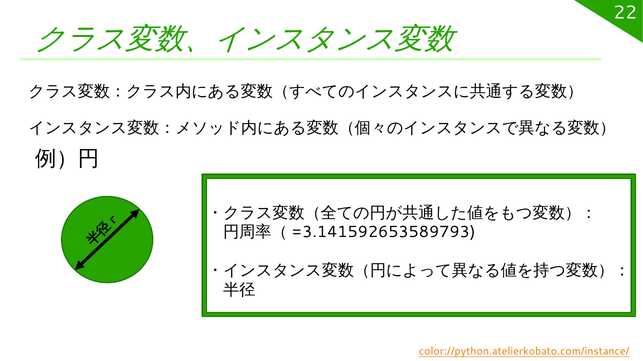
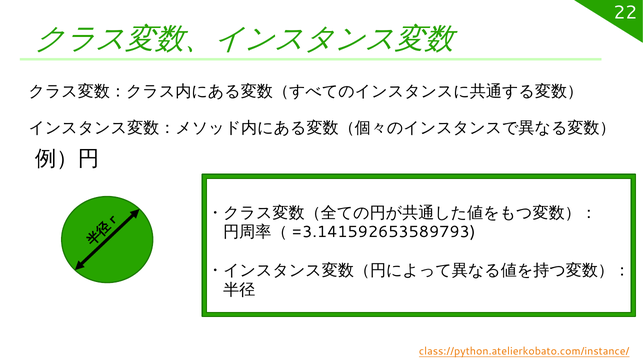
color://python.atelierkobato.com/instance/: color://python.atelierkobato.com/instance/ -> class://python.atelierkobato.com/instance/ (524, 352)
